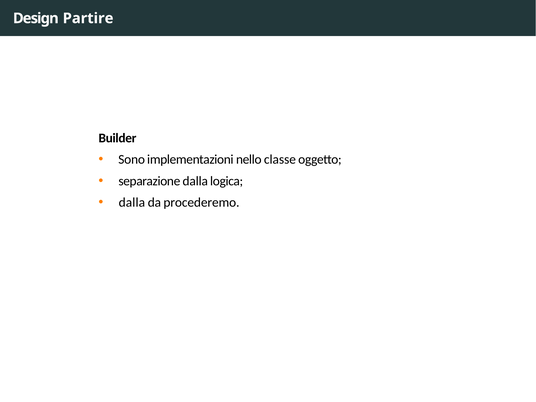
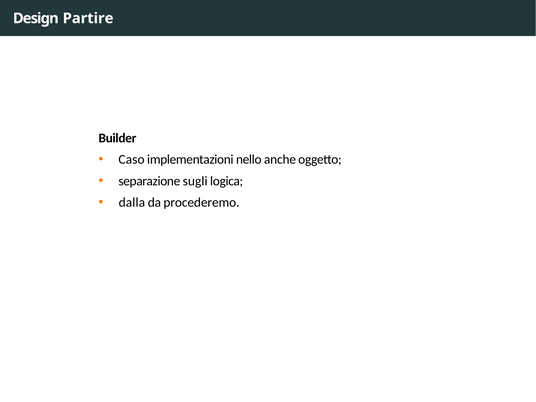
Sono: Sono -> Caso (131, 160)
classe: classe -> anche (280, 160)
separazione dalla: dalla -> sugli (195, 181)
